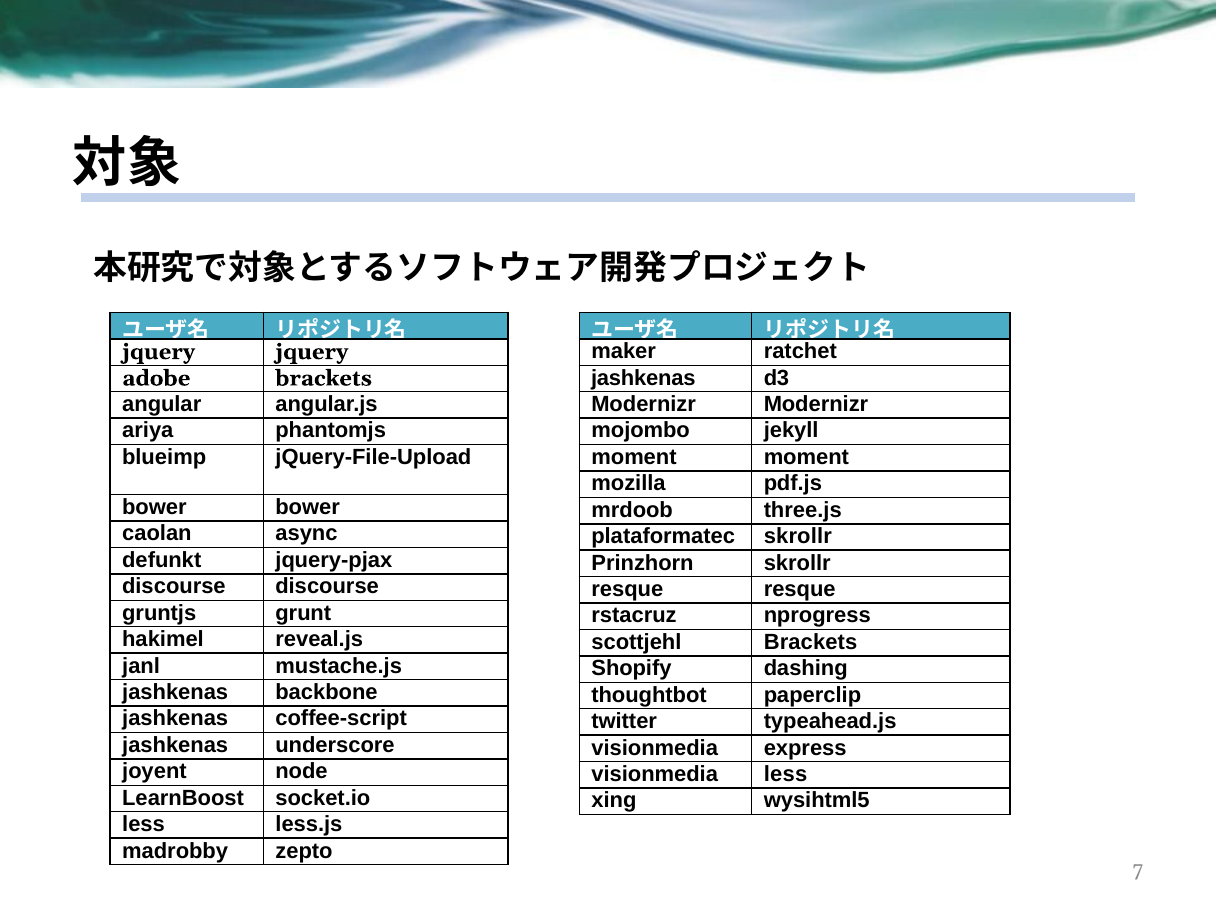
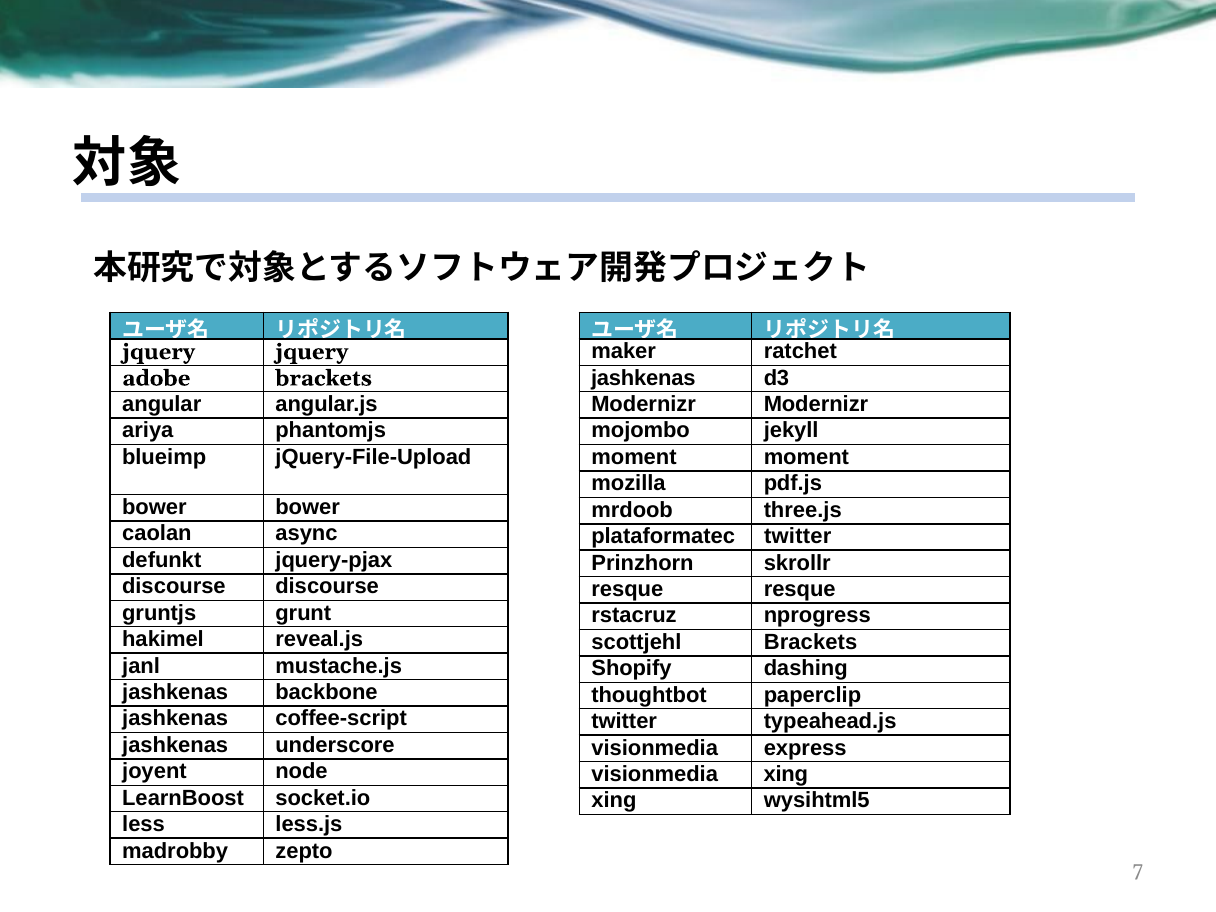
plataformatec skrollr: skrollr -> twitter (798, 536)
visionmedia less: less -> xing (786, 774)
